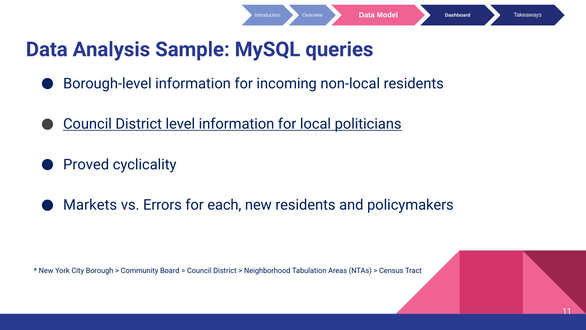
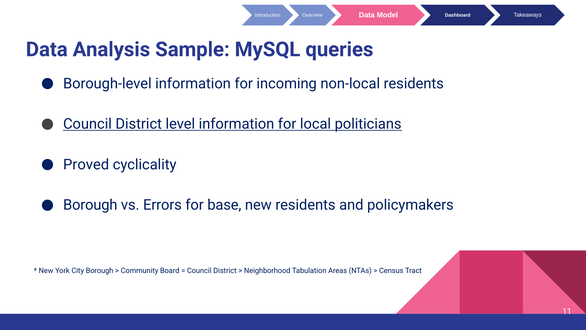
Markets: Markets -> Borough (90, 205)
each: each -> base (224, 205)
